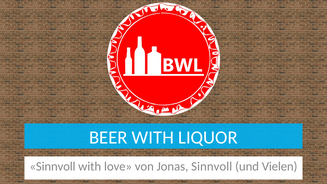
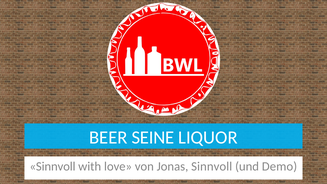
BEER WITH: WITH -> SEINE (153, 137)
Vielen: Vielen -> Demo (279, 166)
